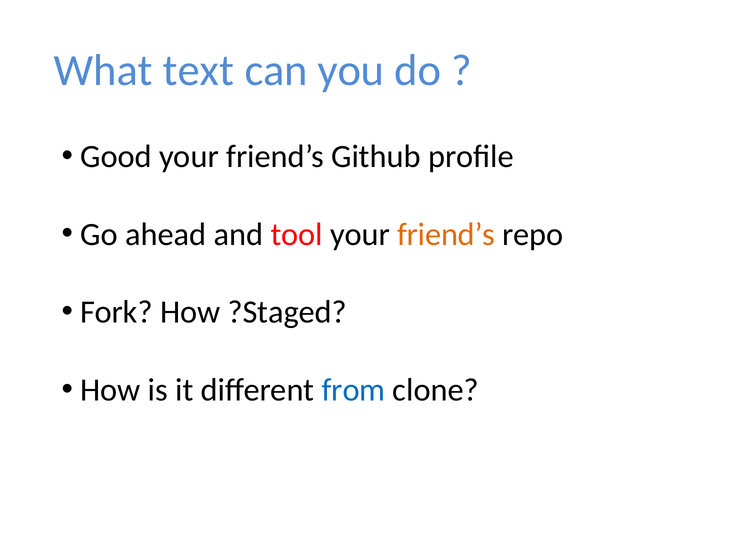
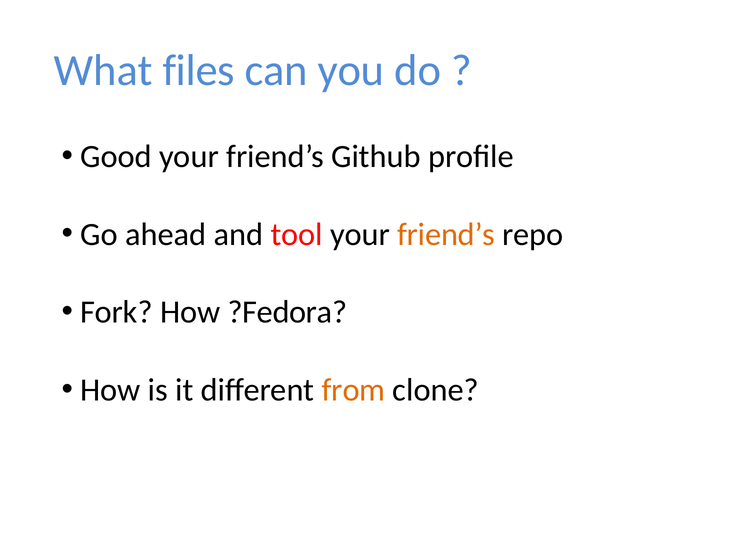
text: text -> files (199, 71)
?Staged: ?Staged -> ?Fedora (287, 312)
from colour: blue -> orange (353, 390)
